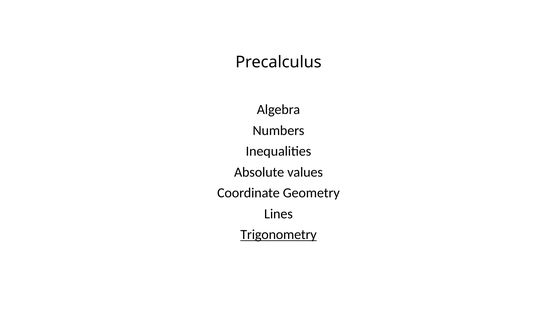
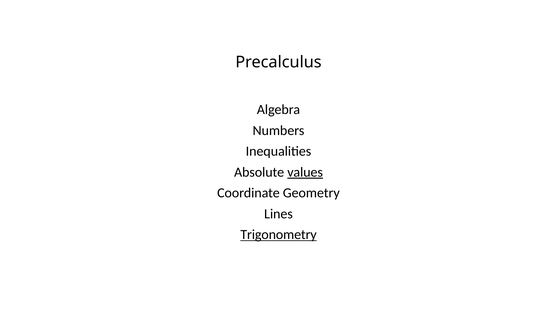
values underline: none -> present (305, 172)
